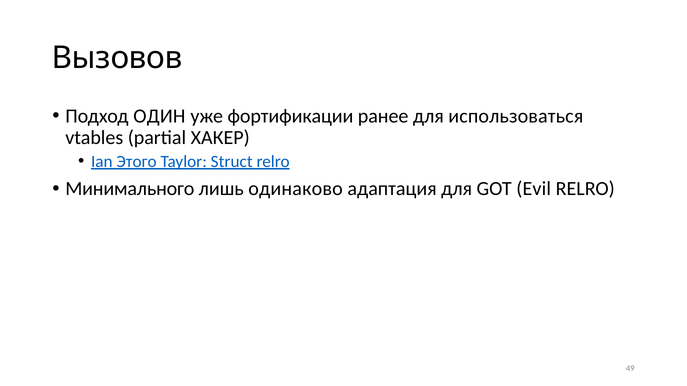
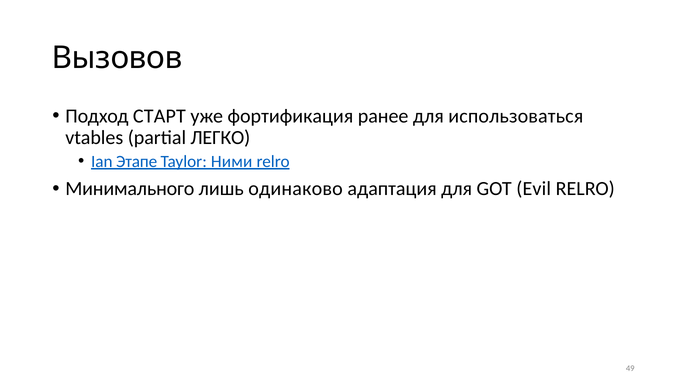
ОДИН: ОДИН -> СТАРТ (159, 116)
фортификации: фортификации -> фортификация (290, 116)
ХАКЕР: ХАКЕР -> ЛЕГКО (220, 138)
Этого: Этого -> Этапе (137, 162)
Struct: Struct -> Ними (232, 162)
